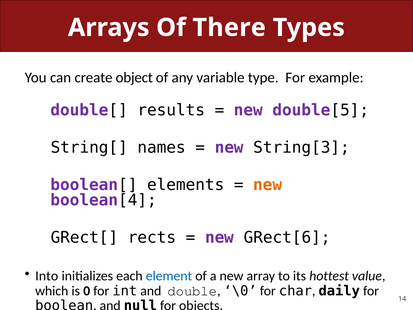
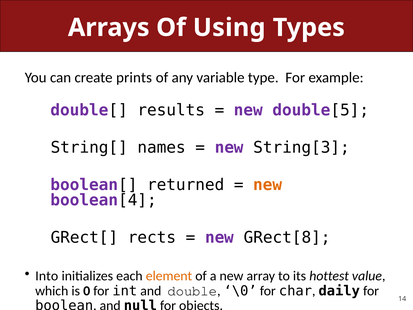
There: There -> Using (229, 28)
object: object -> prints (134, 77)
elements: elements -> returned (186, 185)
GRect[6: GRect[6 -> GRect[8 (287, 237)
element colour: blue -> orange (169, 276)
